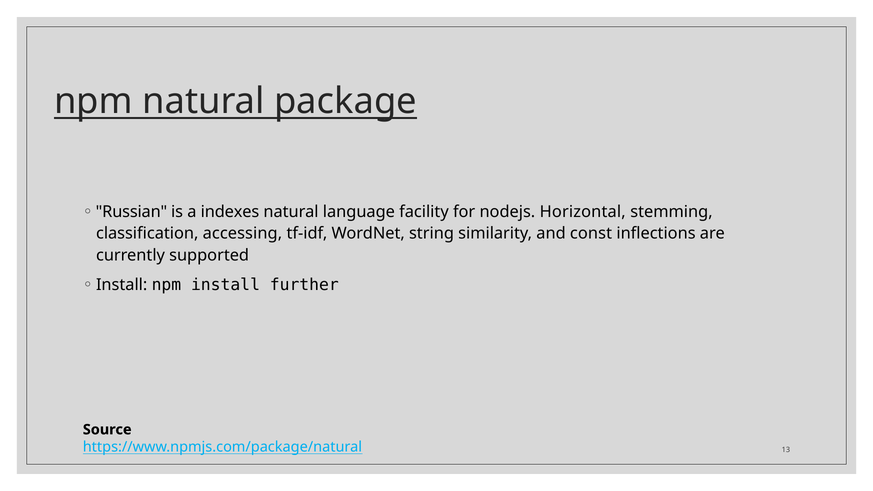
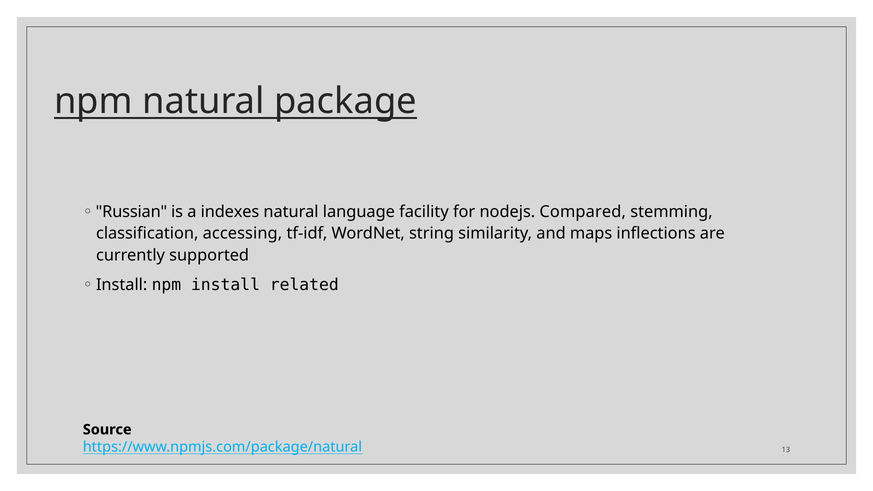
Horizontal: Horizontal -> Compared (583, 212)
const: const -> maps (591, 234)
further: further -> related (304, 285)
